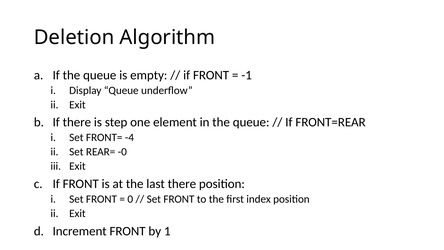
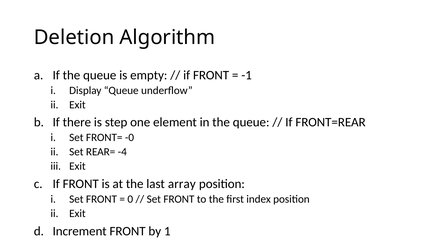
-4: -4 -> -0 (129, 138)
-0: -0 -> -4 (122, 152)
last there: there -> array (182, 184)
